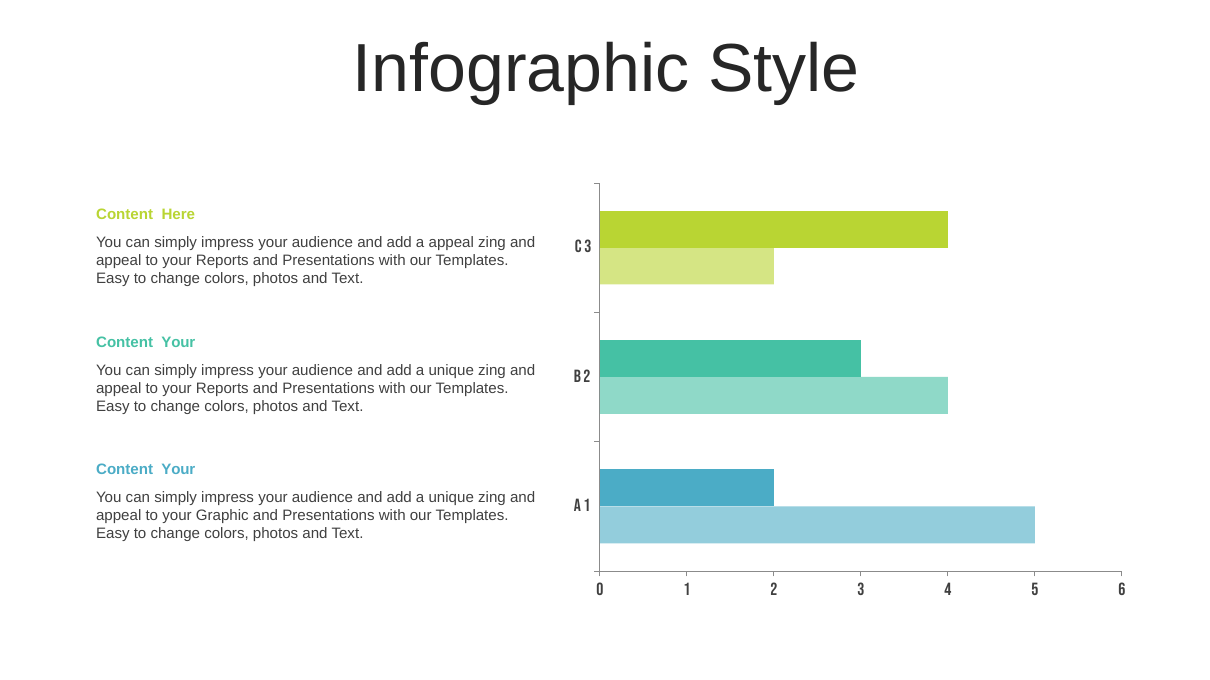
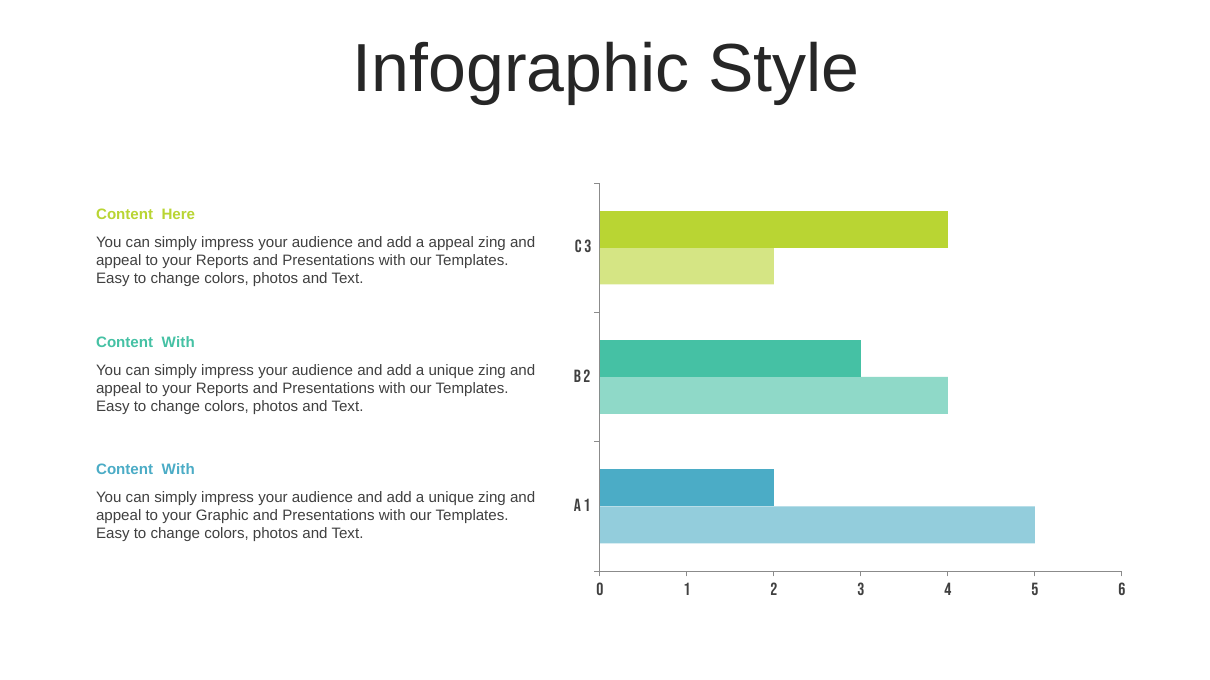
Your: Your -> With (178, 343)
Your: Your -> With (178, 470)
